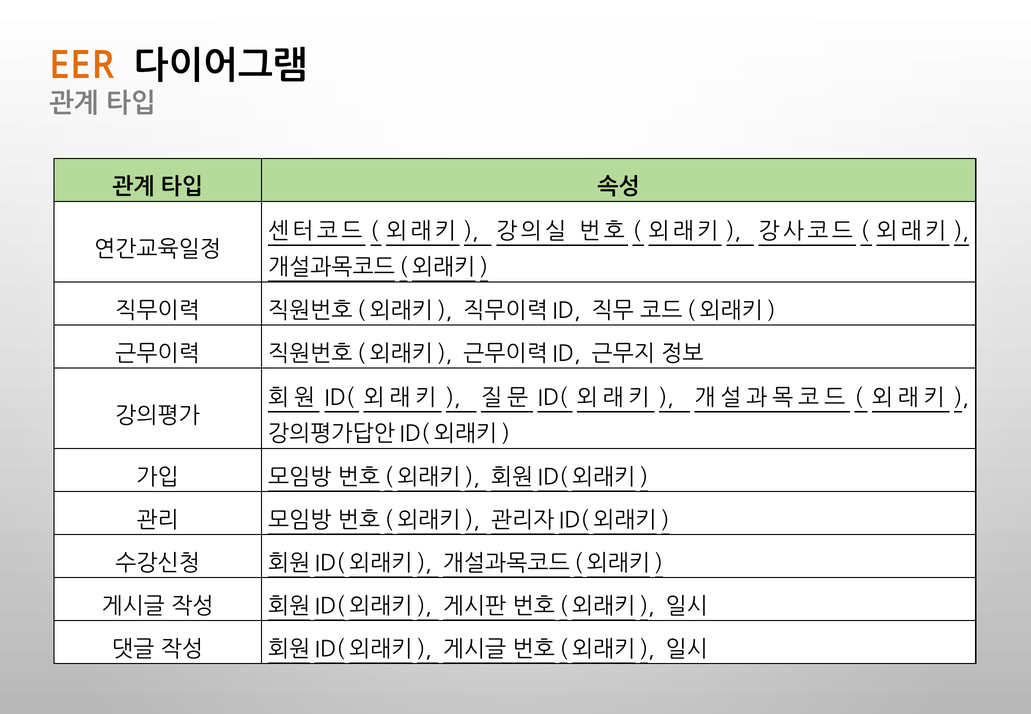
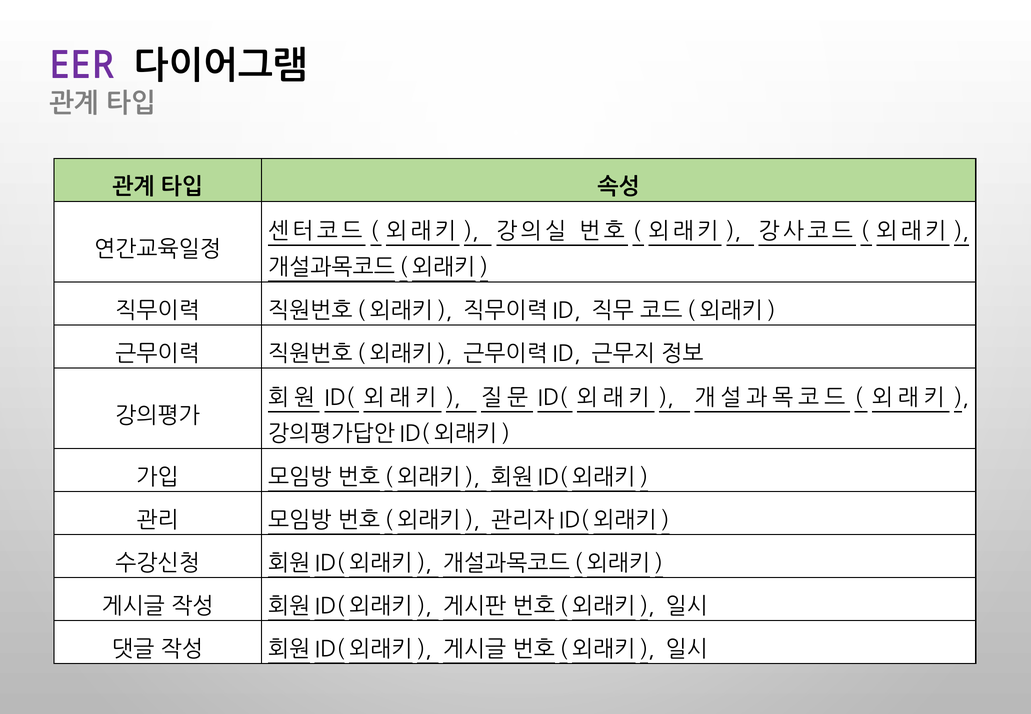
EER colour: orange -> purple (82, 66)
